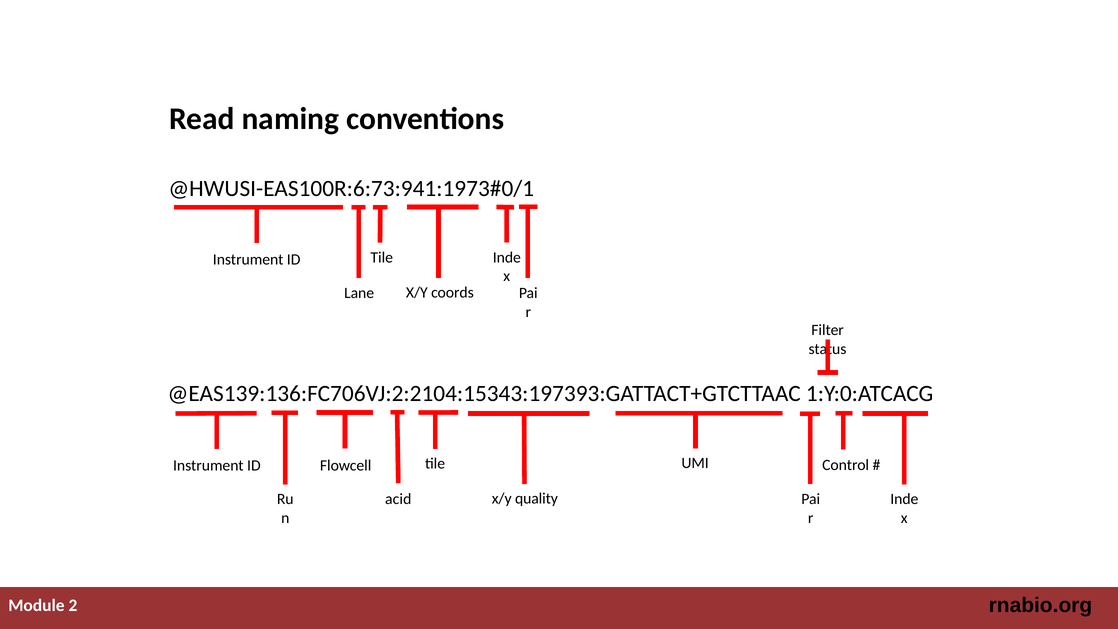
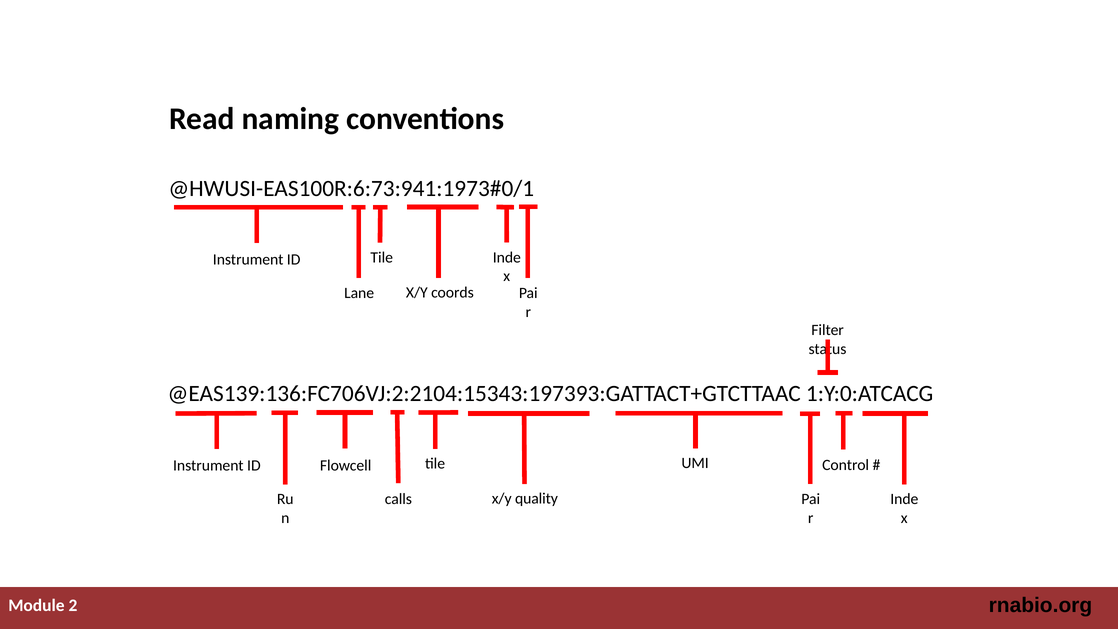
acid: acid -> calls (398, 499)
